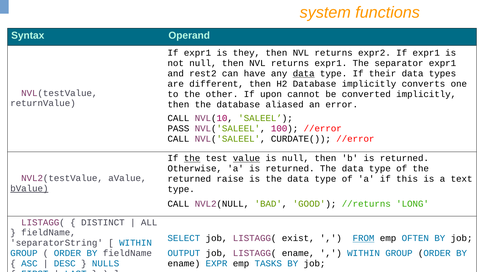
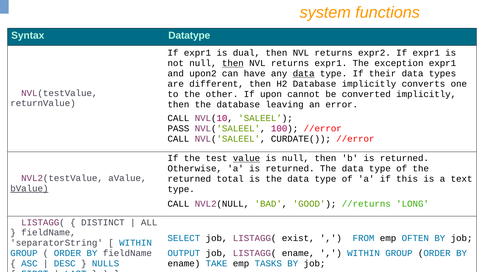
Operand: Operand -> Datatype (189, 36)
they: they -> dual (246, 53)
then underline: none -> present (233, 63)
separator: separator -> exception (399, 63)
rest2: rest2 -> upon2 (203, 74)
aliased: aliased -> leaving (285, 105)
the underline: present -> none (192, 158)
raise: raise -> total (230, 179)
FROM underline: present -> none (364, 239)
EXPR: EXPR -> TAKE (217, 264)
